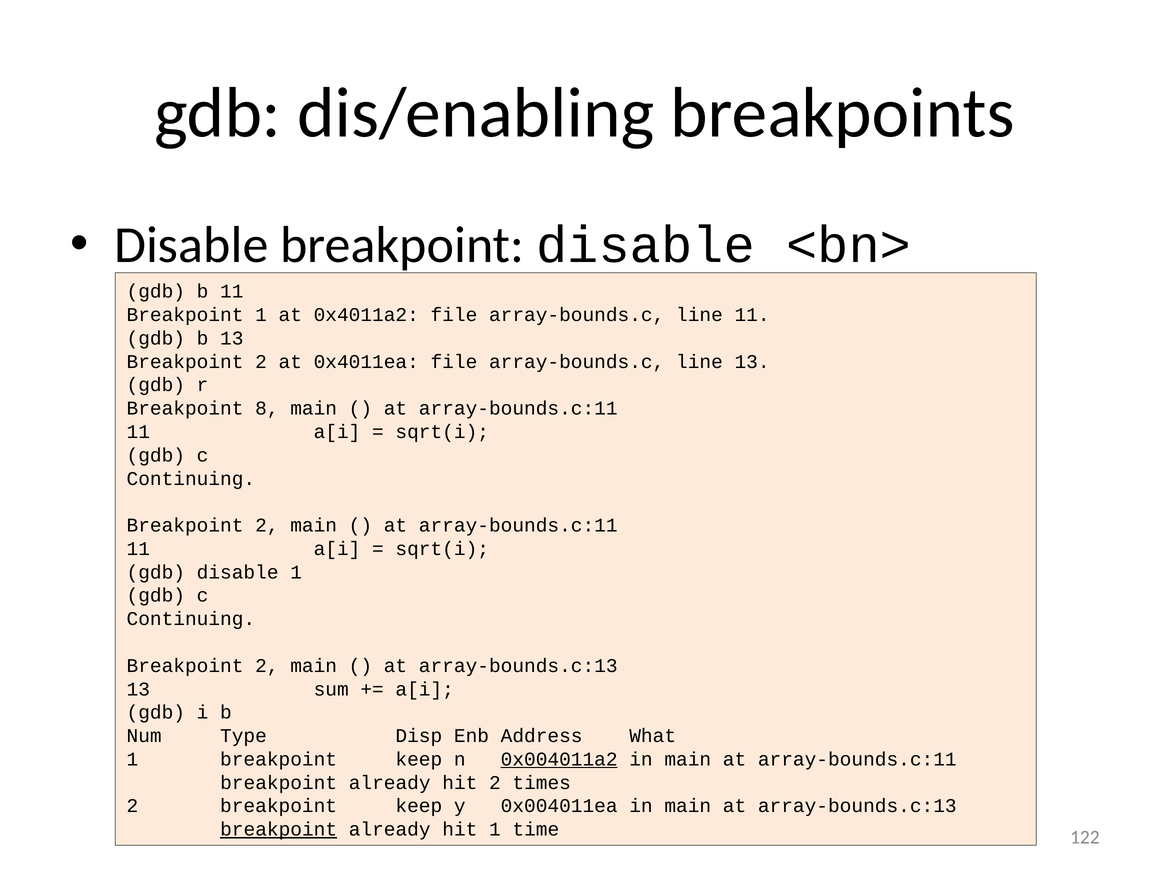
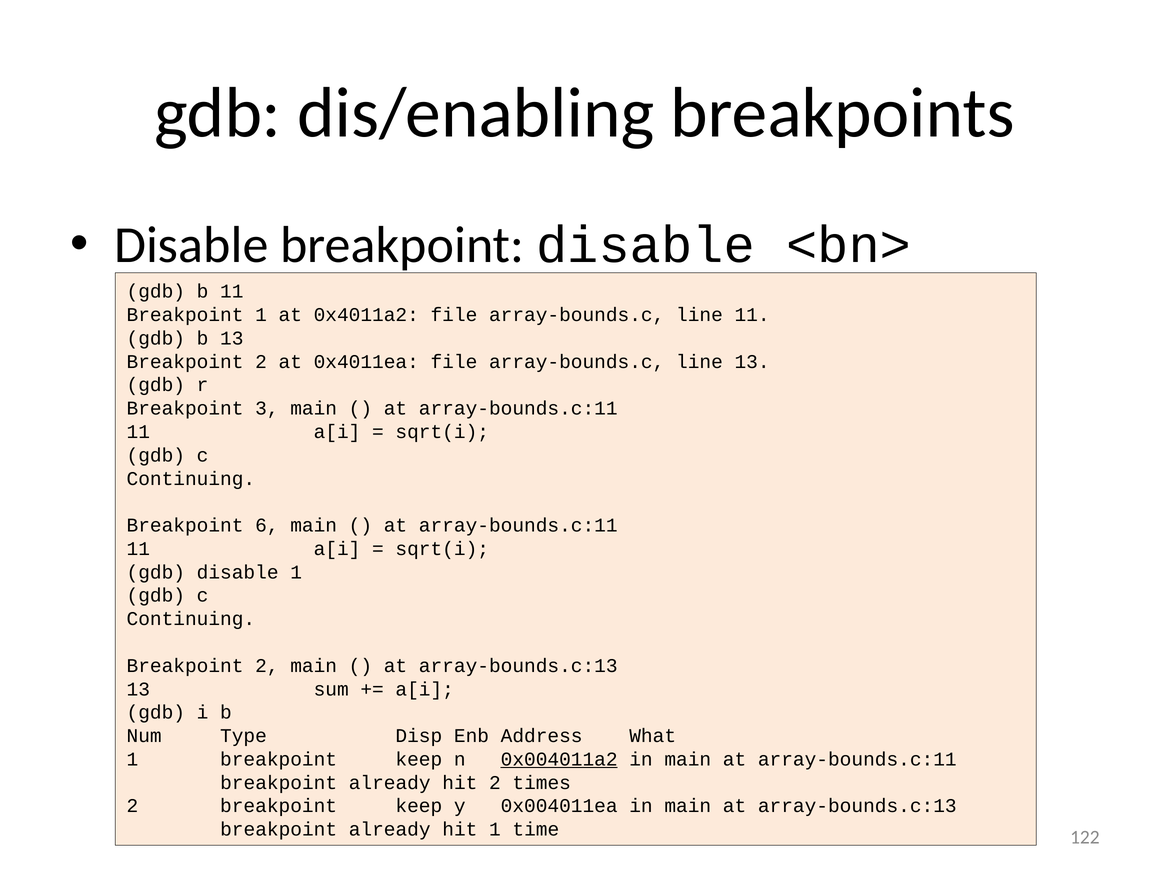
8: 8 -> 3 (267, 409)
2: 2 -> 6 (267, 526)
breakpoint underline: present -> none (279, 830)
